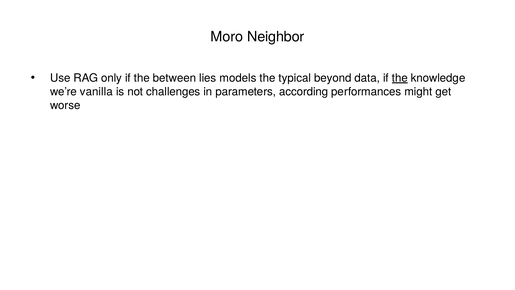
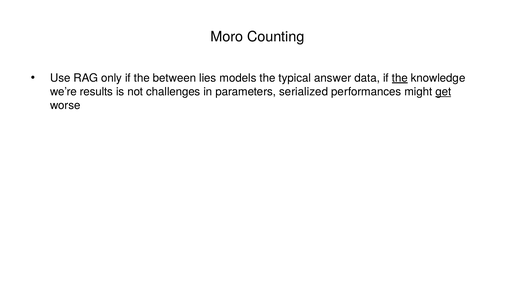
Neighbor: Neighbor -> Counting (276, 37)
beyond: beyond -> answer (333, 78)
vanilla: vanilla -> results (96, 92)
according: according -> serialized (304, 92)
get underline: none -> present (443, 92)
